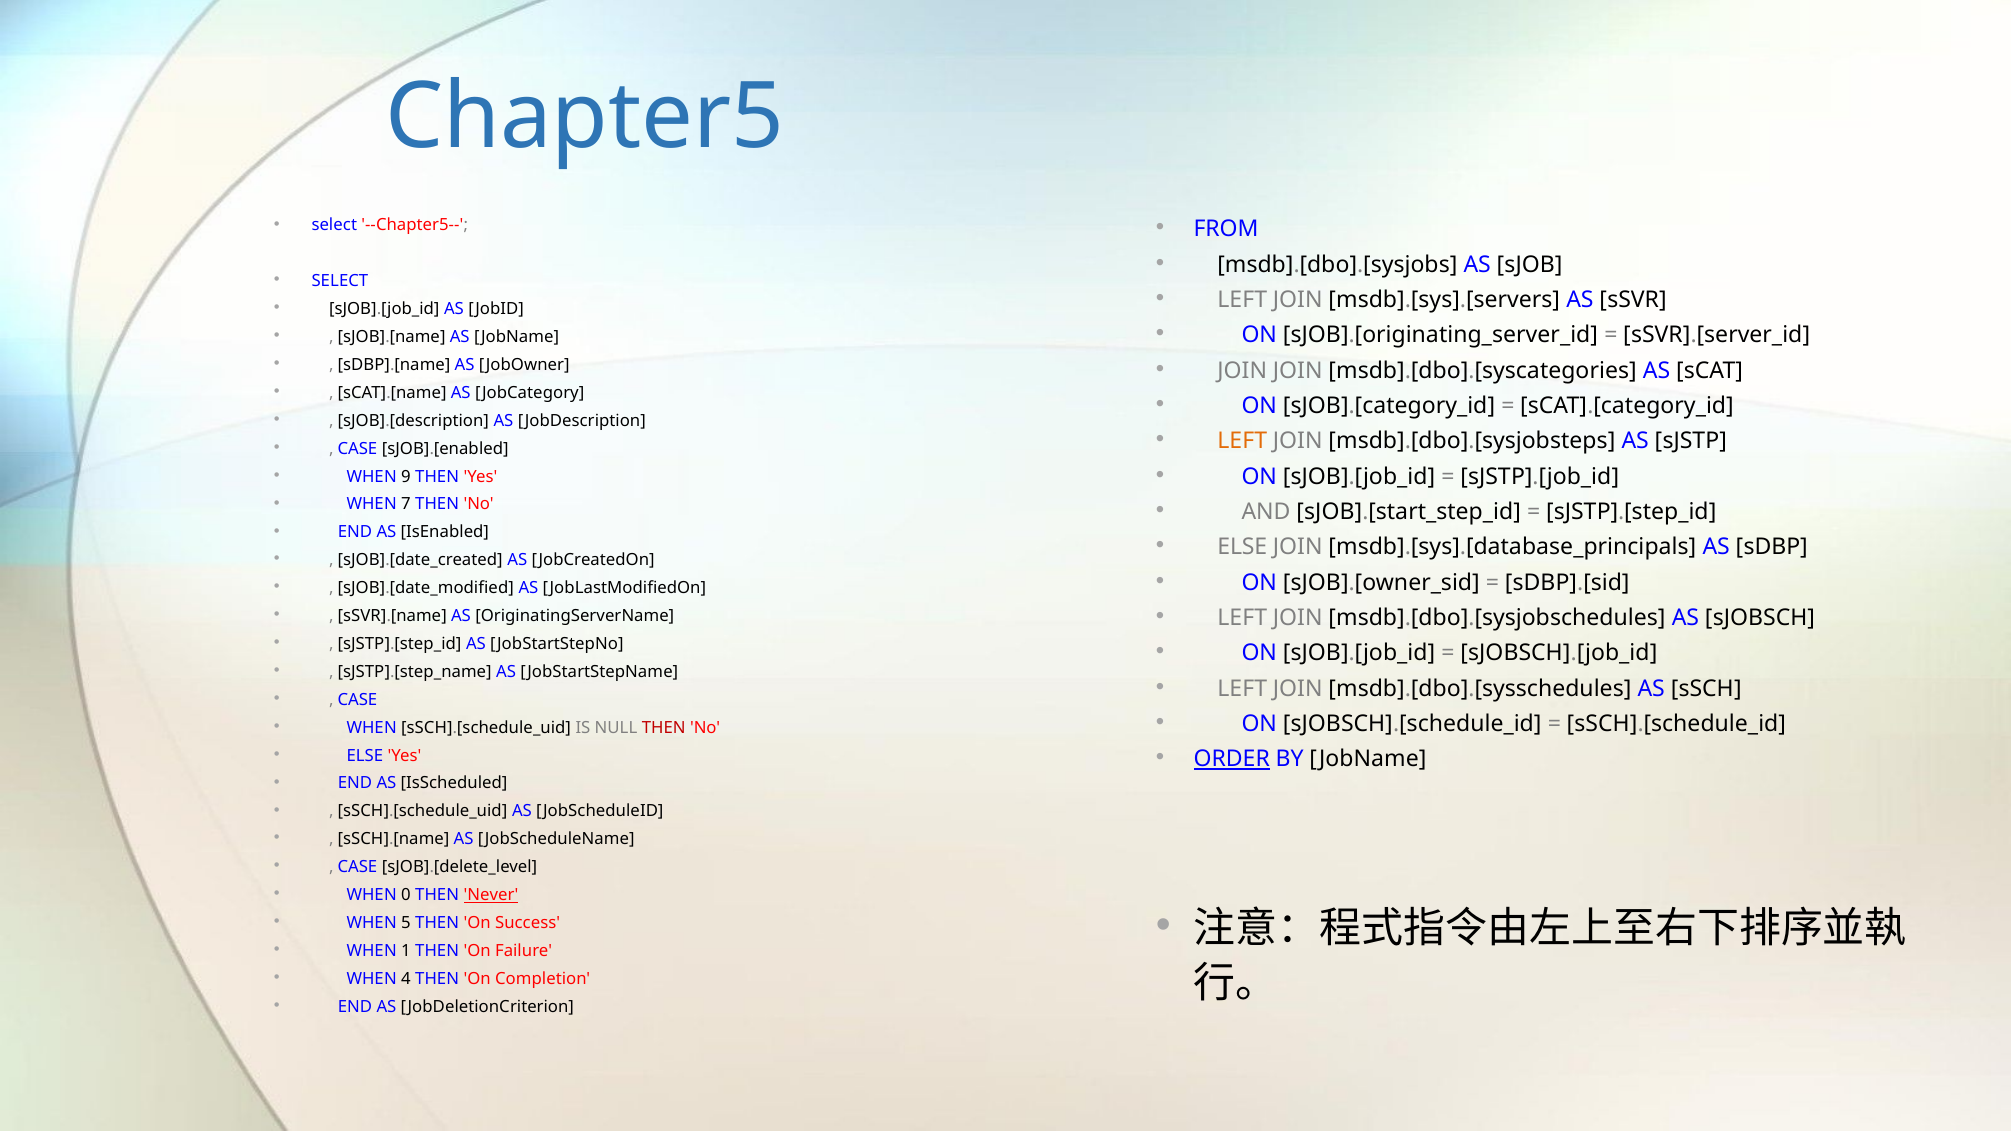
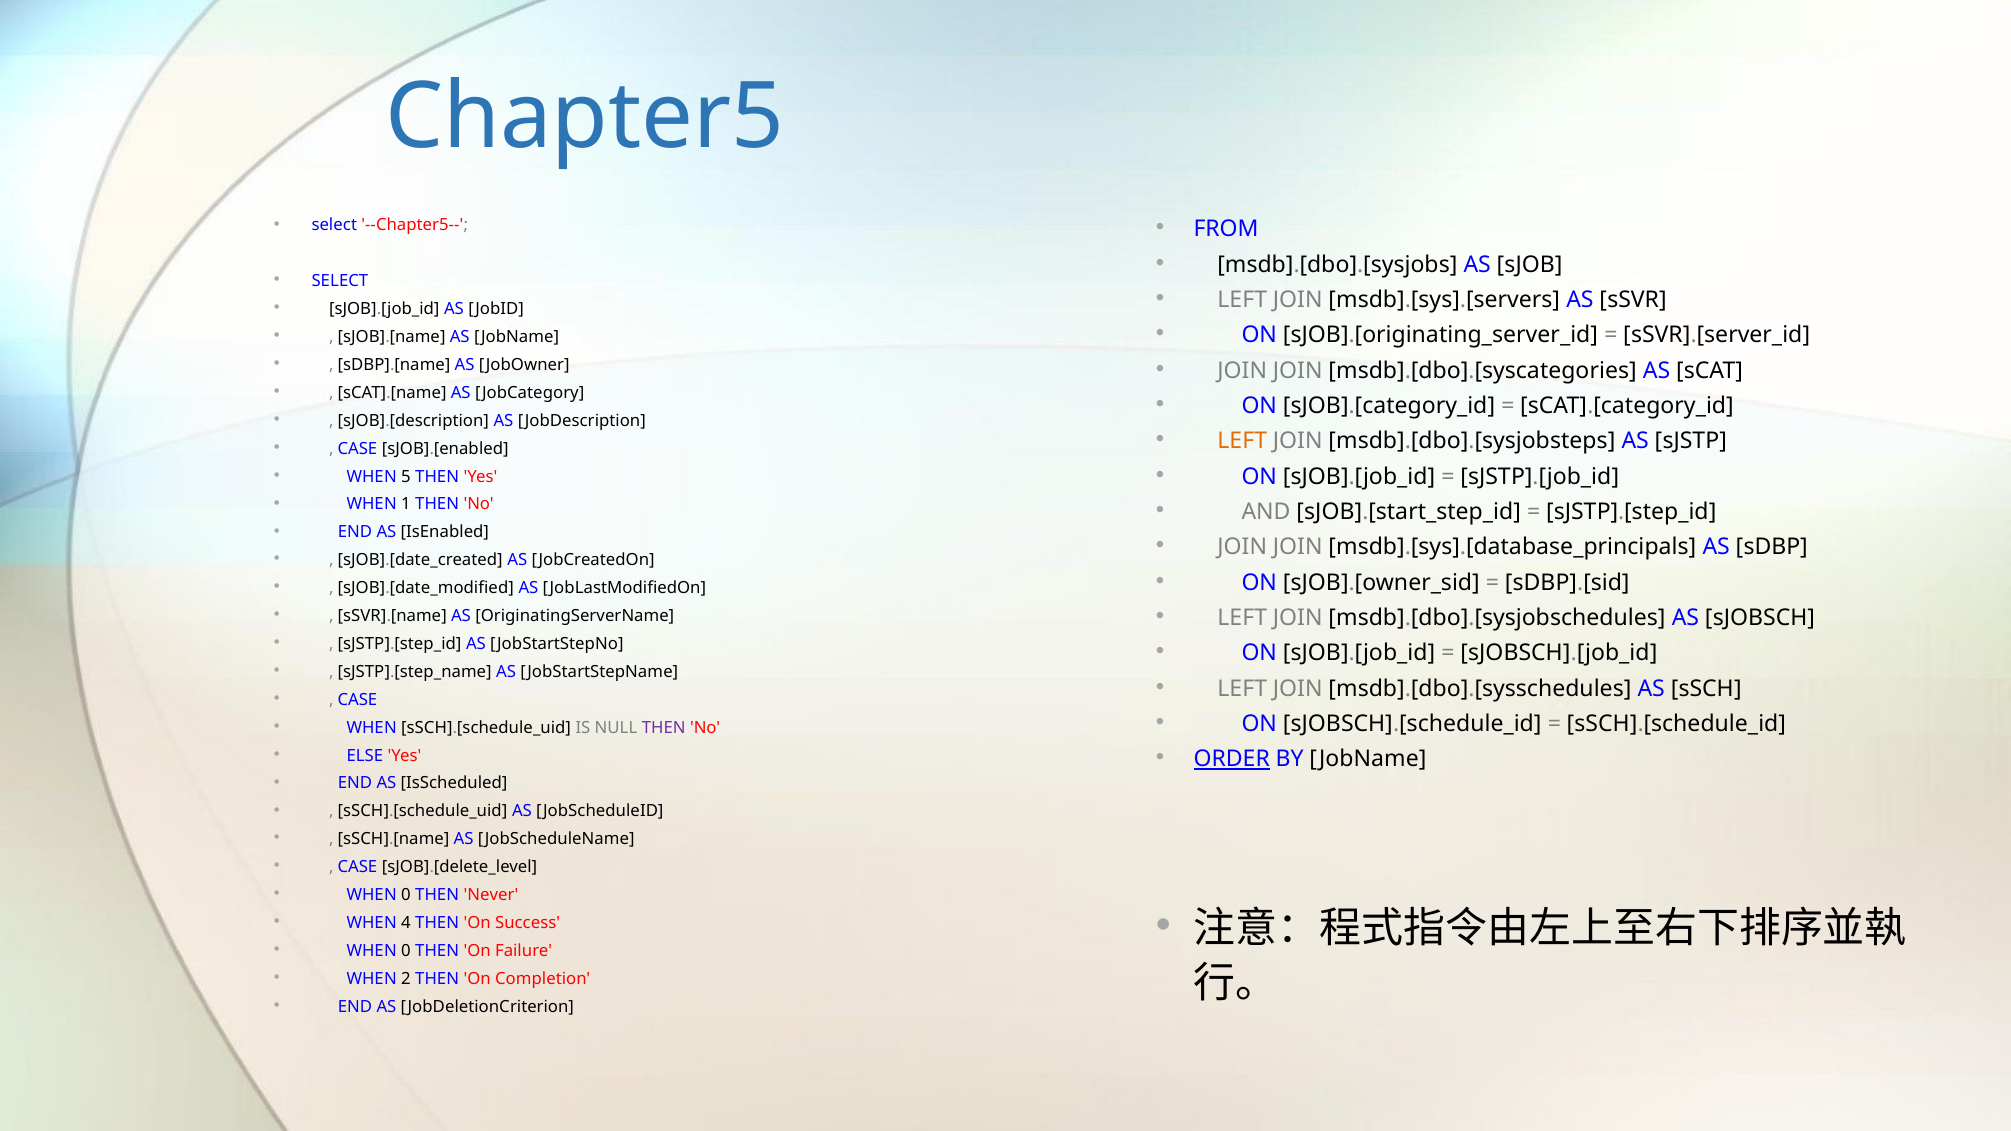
9: 9 -> 5 (406, 477)
7: 7 -> 1 (406, 504)
ELSE: ELSE -> JOIN (1242, 547)
THEN colour: red -> purple (664, 728)
Never underline: present -> none (491, 895)
5: 5 -> 4 (406, 923)
1: 1 -> 0 (406, 951)
4: 4 -> 2 (406, 979)
